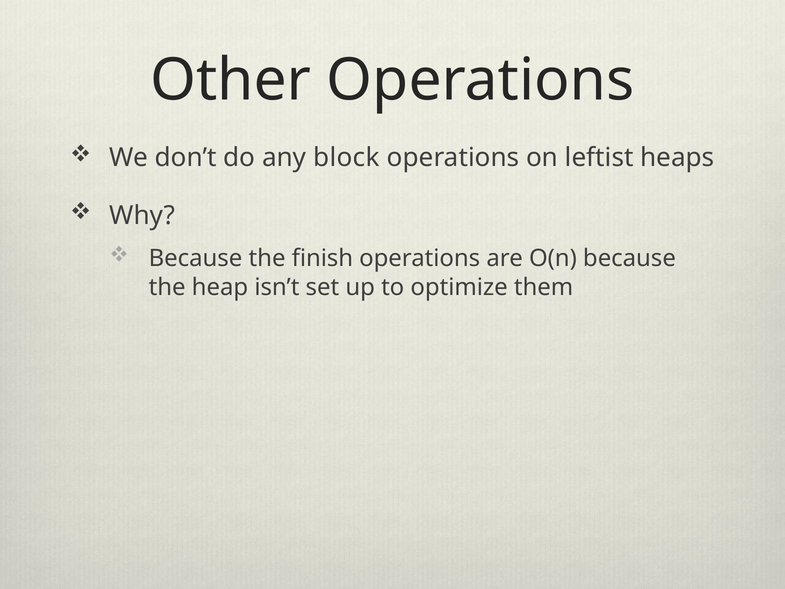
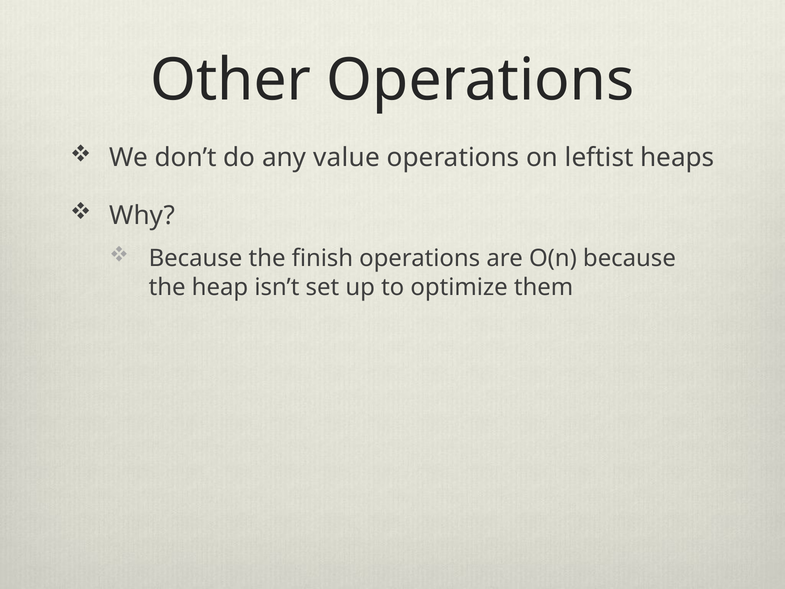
block: block -> value (346, 158)
